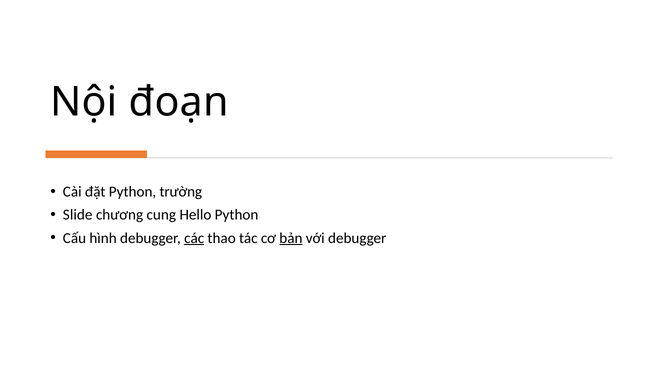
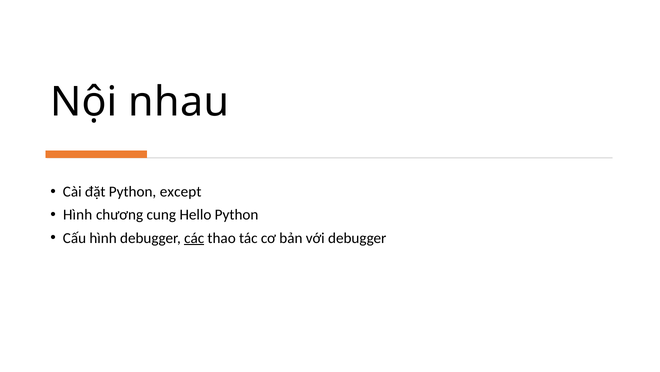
đoạn: đoạn -> nhau (179, 102)
trường: trường -> except (181, 191)
Slide: Slide -> Hình (78, 214)
bản underline: present -> none (291, 238)
